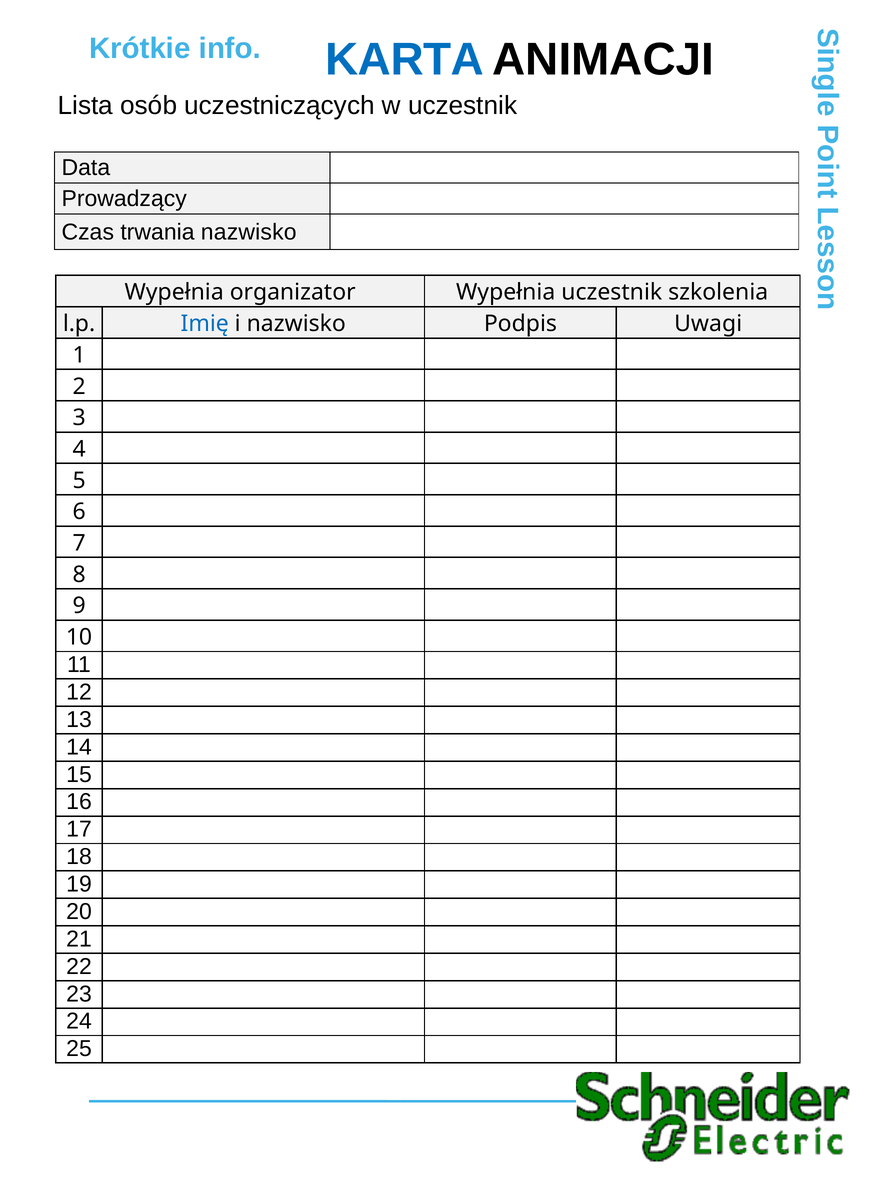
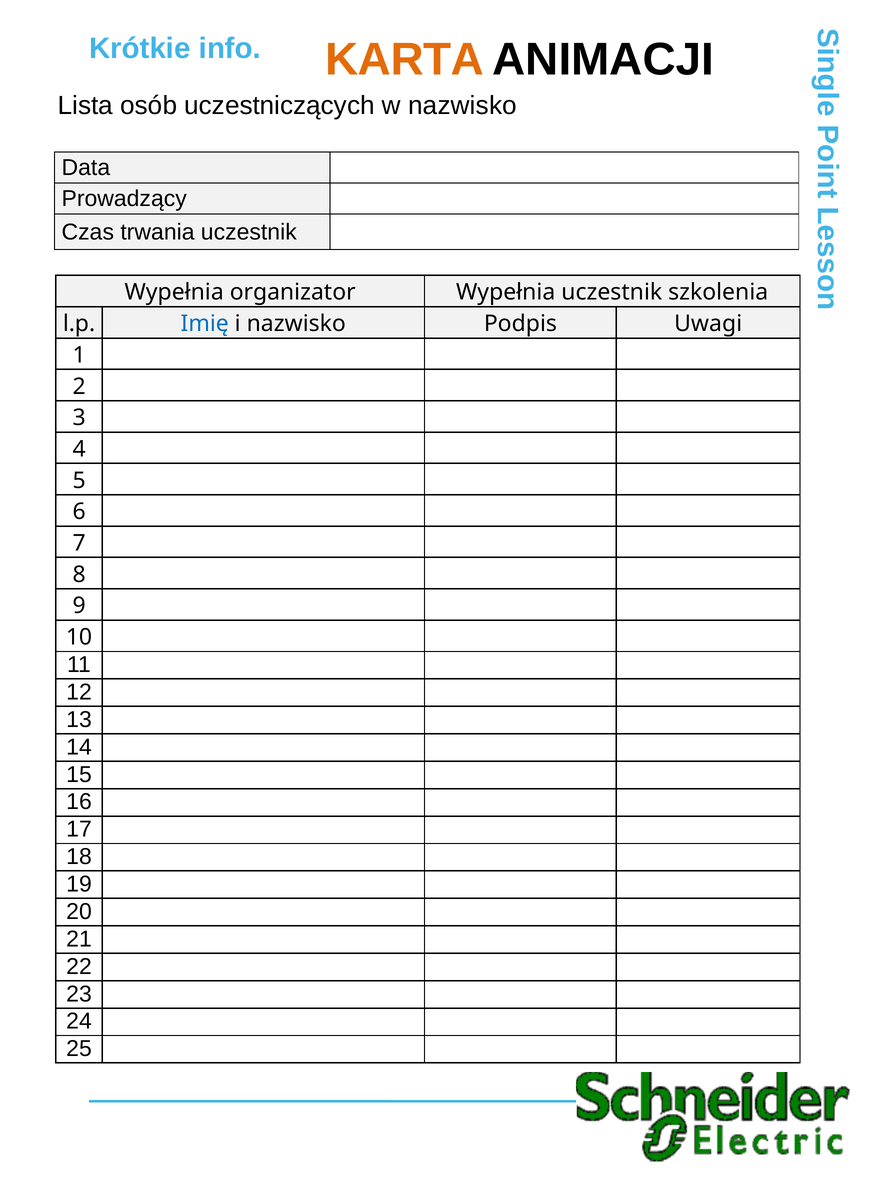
KARTA colour: blue -> orange (405, 60)
w uczestnik: uczestnik -> nazwisko (462, 106)
trwania nazwisko: nazwisko -> uczestnik (249, 232)
